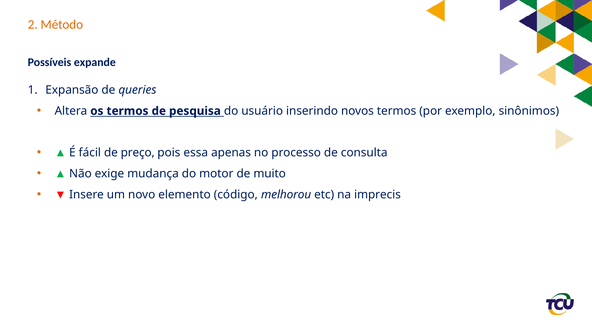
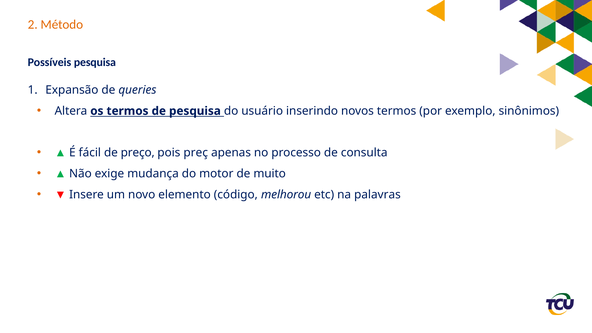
Possíveis expande: expande -> pesquisa (95, 62)
essa: essa -> preç (196, 153)
imprecis: imprecis -> palavras (377, 194)
